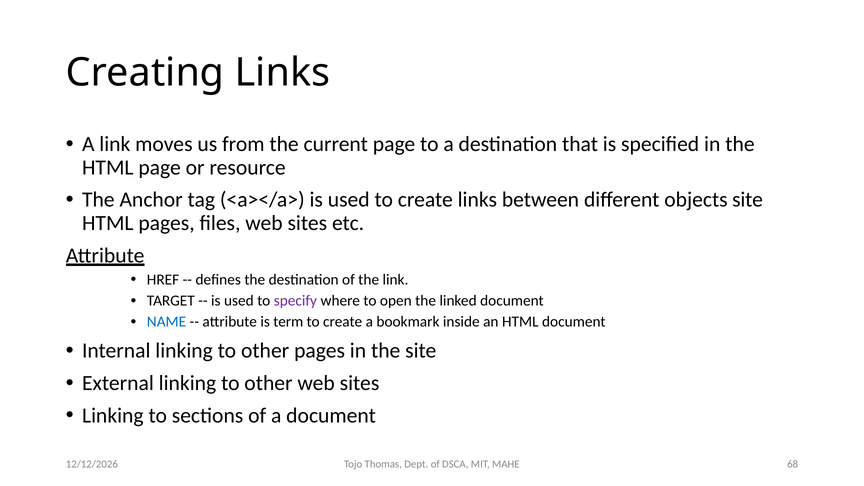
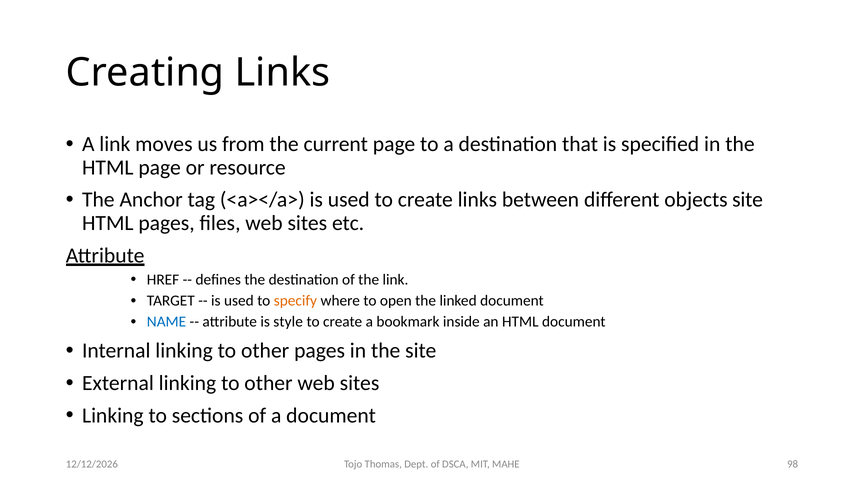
specify colour: purple -> orange (295, 301)
term: term -> style (288, 322)
68: 68 -> 98 (793, 464)
